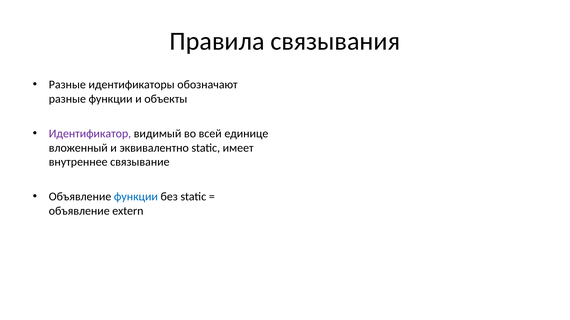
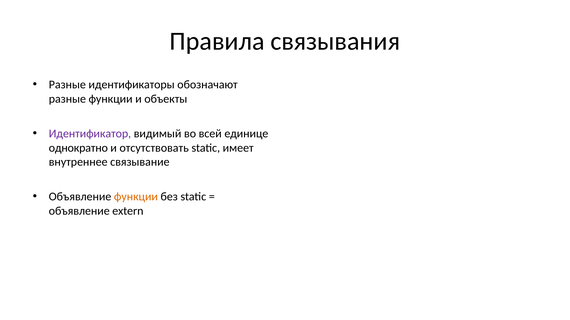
вложенный: вложенный -> однократно (78, 148)
эквивалентно: эквивалентно -> отсутствовать (154, 148)
функции colour: blue -> orange (136, 197)
